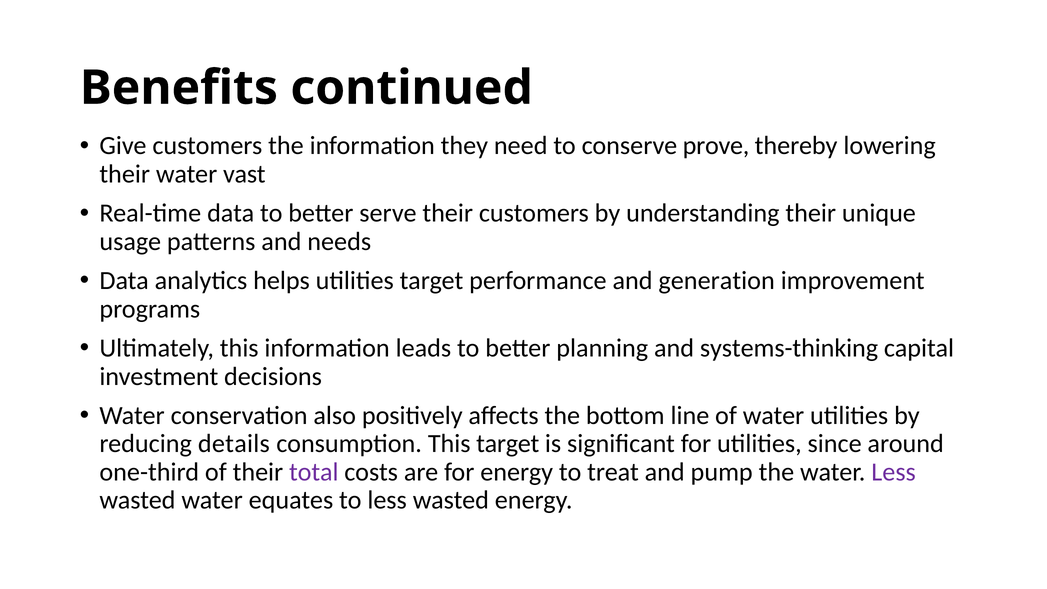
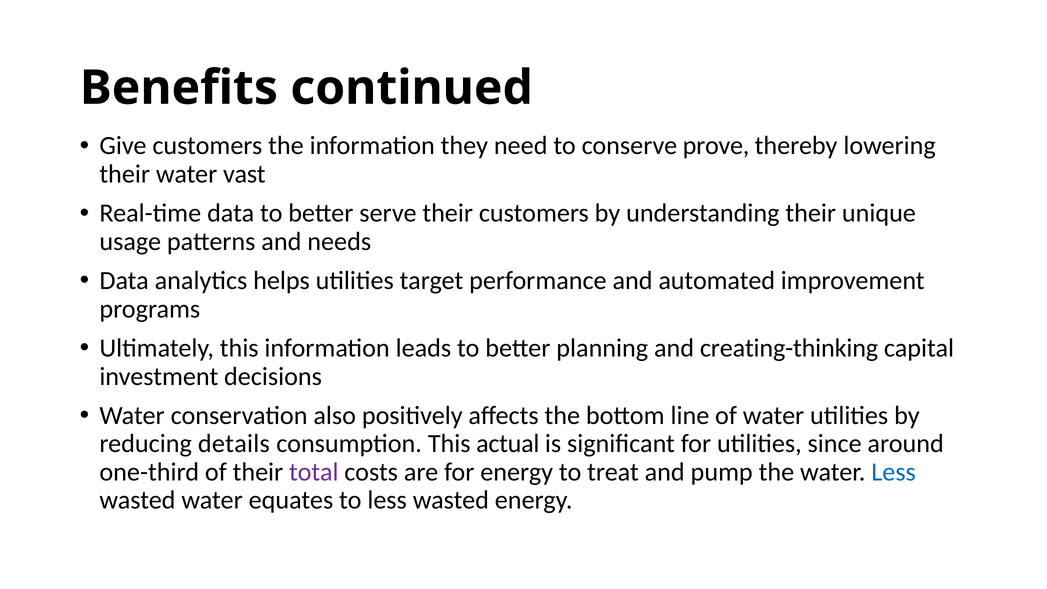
generation: generation -> automated (717, 281)
systems-thinking: systems-thinking -> creating-thinking (789, 348)
This target: target -> actual (508, 444)
Less colour: purple -> blue (894, 472)
